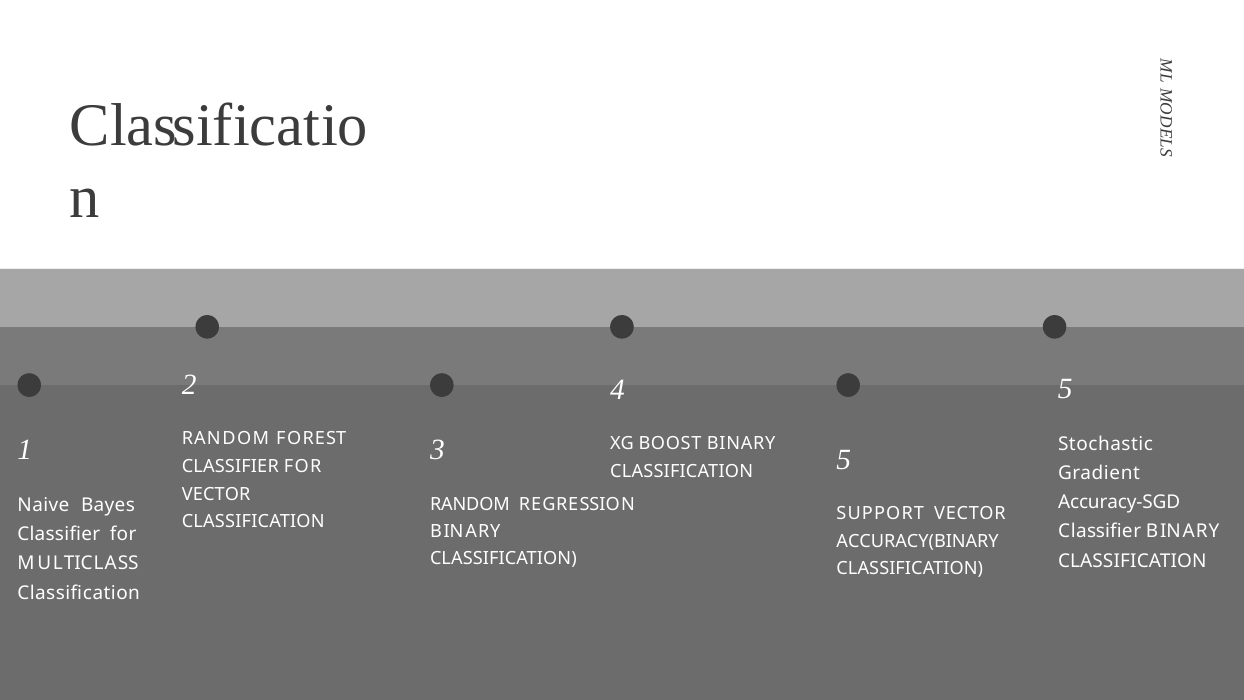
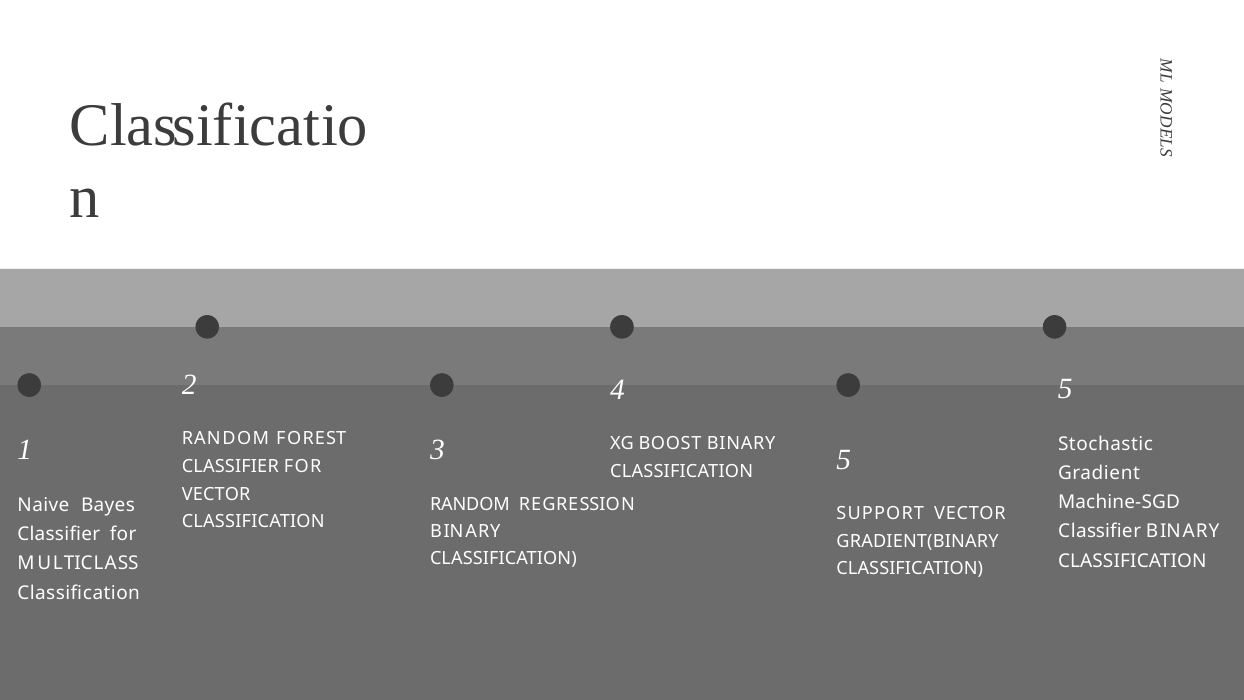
Accuracy-SGD: Accuracy-SGD -> Machine-SGD (1119, 502)
ACCURACY(BINARY: ACCURACY(BINARY -> GRADIENT(BINARY (918, 541)
